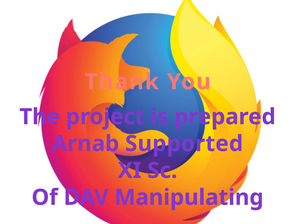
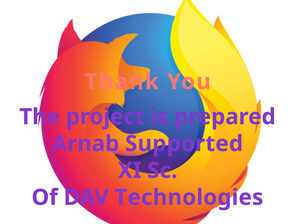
Manipulating: Manipulating -> Technologies (189, 197)
